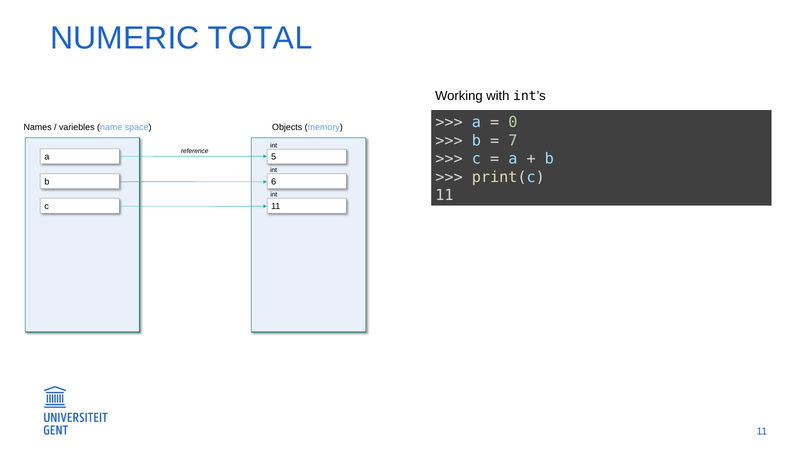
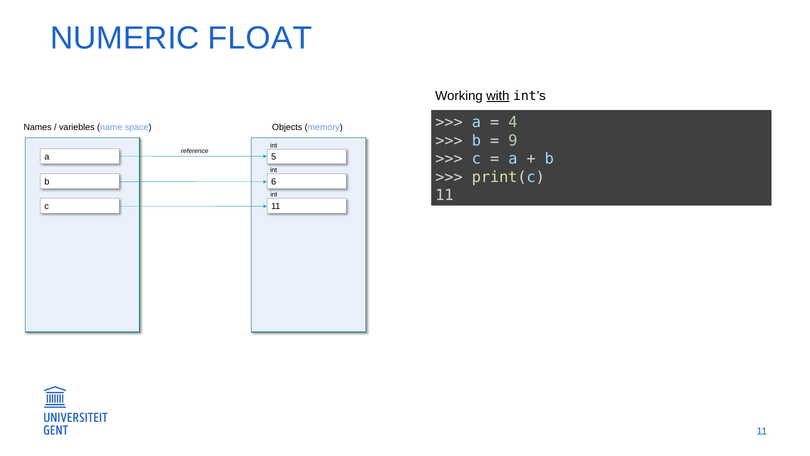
TOTAL: TOTAL -> FLOAT (260, 38)
with underline: none -> present (498, 96)
0: 0 -> 4 (513, 122)
7: 7 -> 9 (513, 141)
